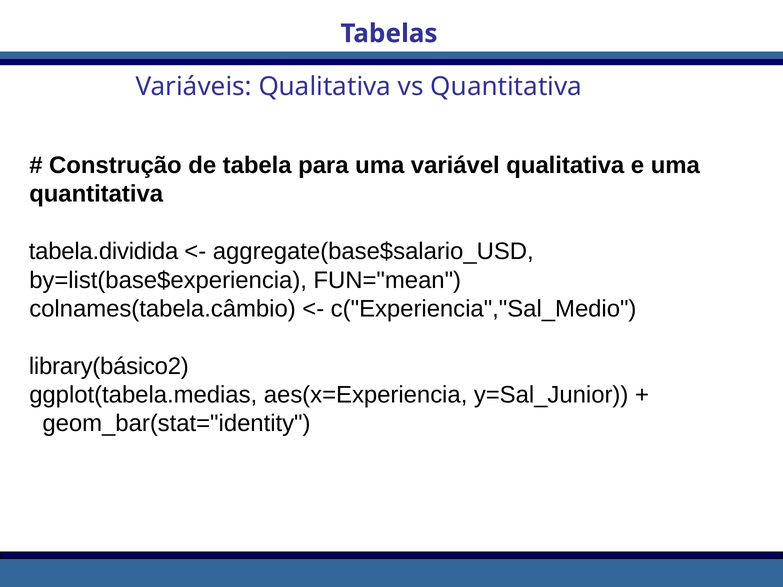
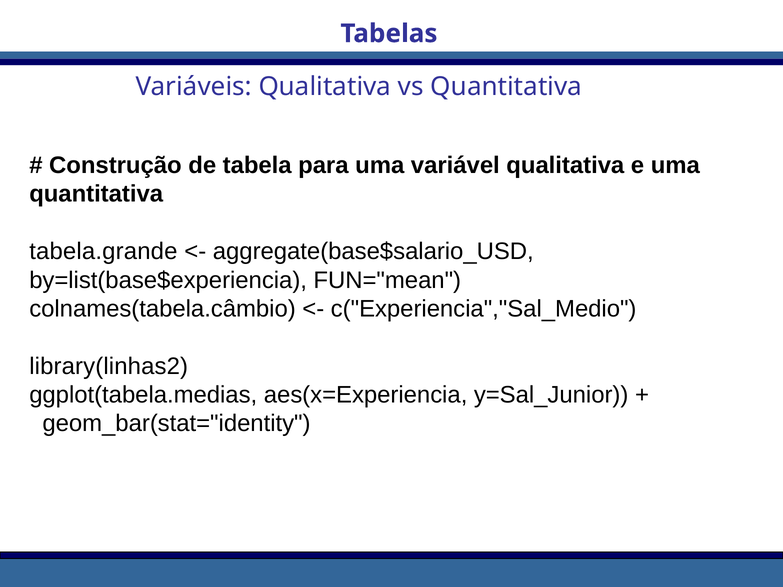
tabela.dividida: tabela.dividida -> tabela.grande (103, 252)
library(básico2: library(básico2 -> library(linhas2 (109, 366)
